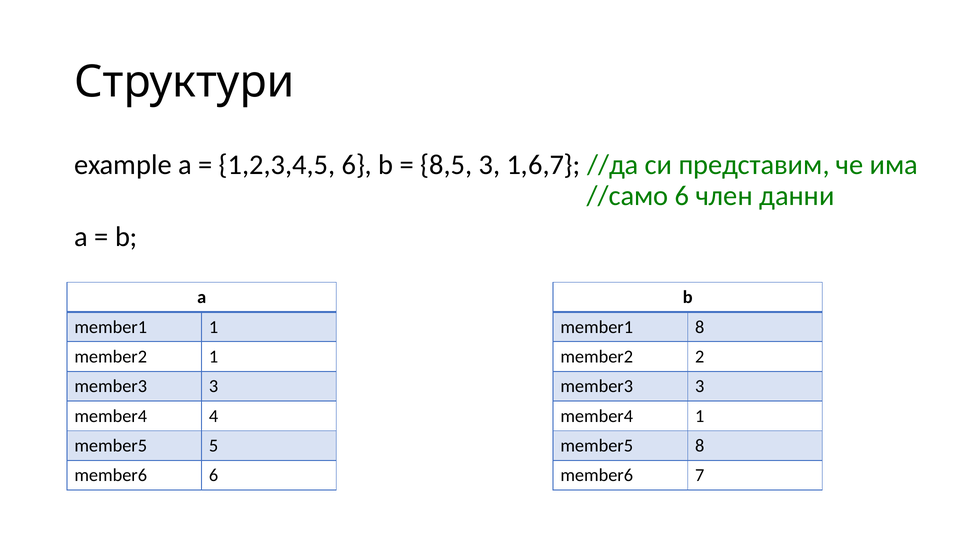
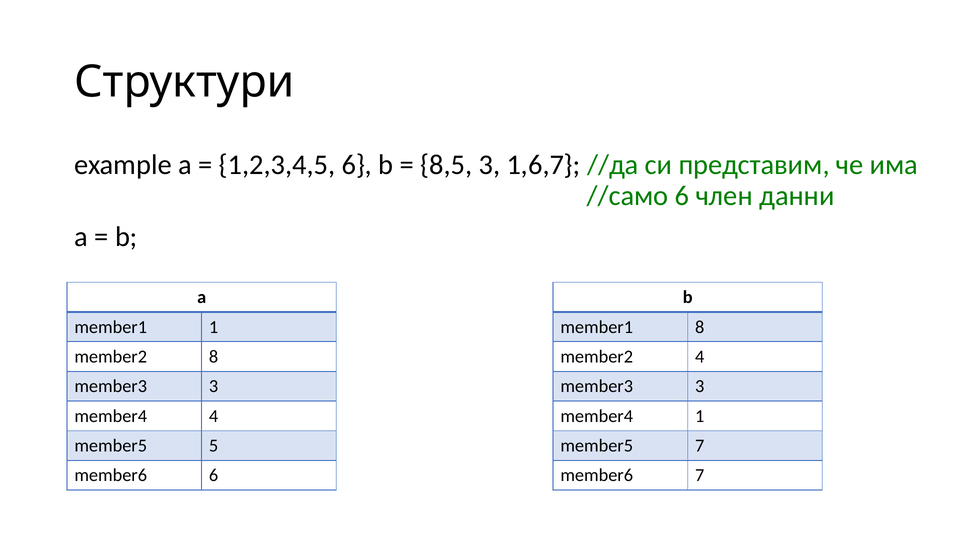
member2 1: 1 -> 8 (214, 357)
member2 2: 2 -> 4 (700, 357)
member5 8: 8 -> 7 (700, 446)
